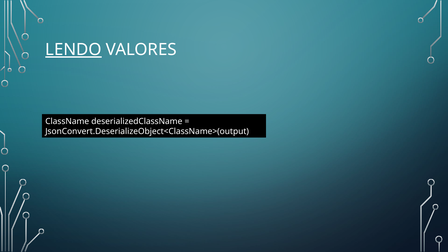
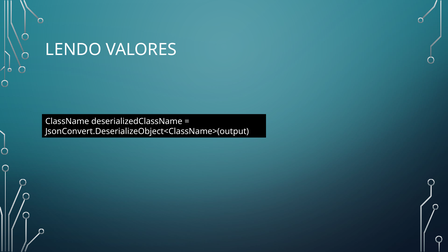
LENDO underline: present -> none (73, 50)
